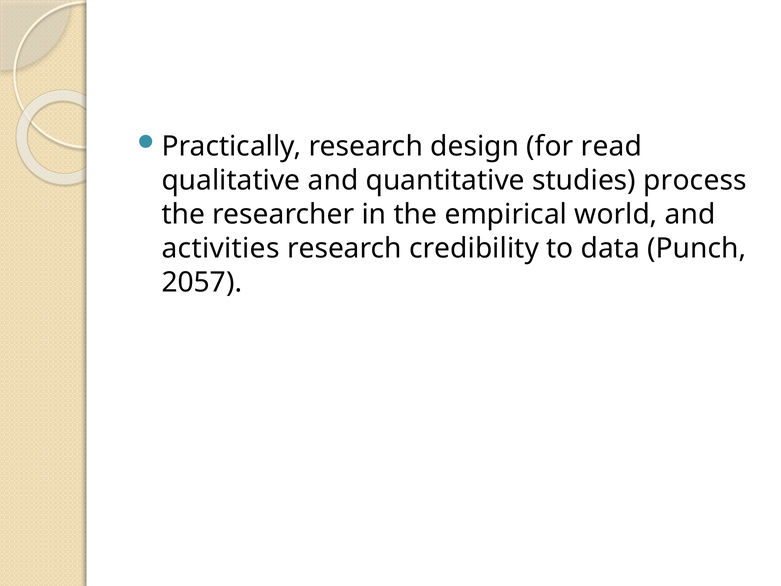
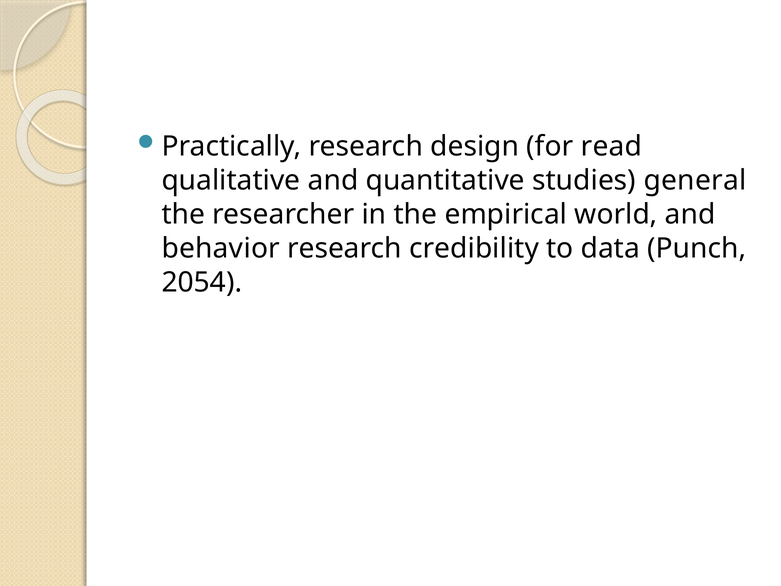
process: process -> general (695, 180)
activities: activities -> behavior (221, 248)
2057: 2057 -> 2054 (202, 282)
